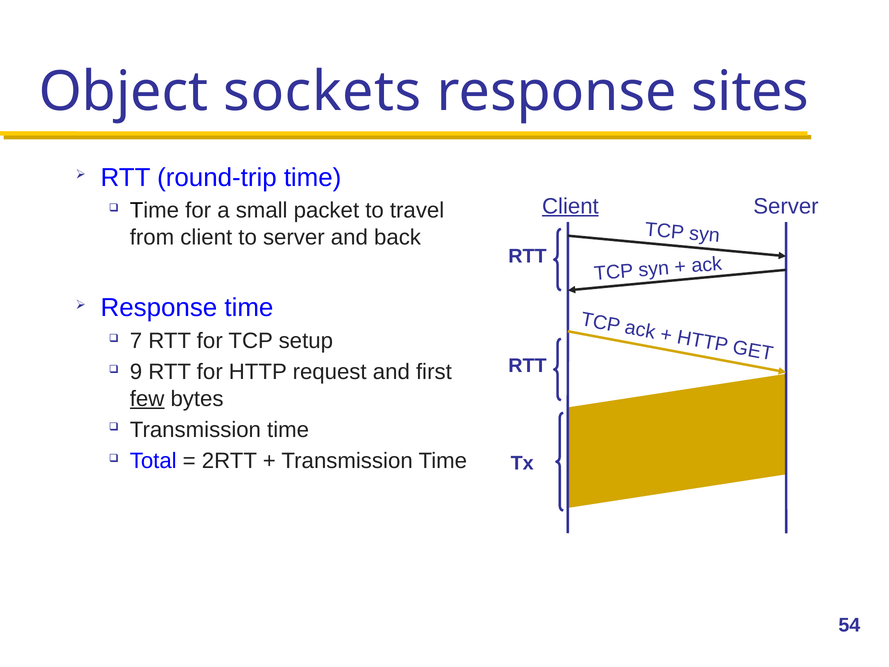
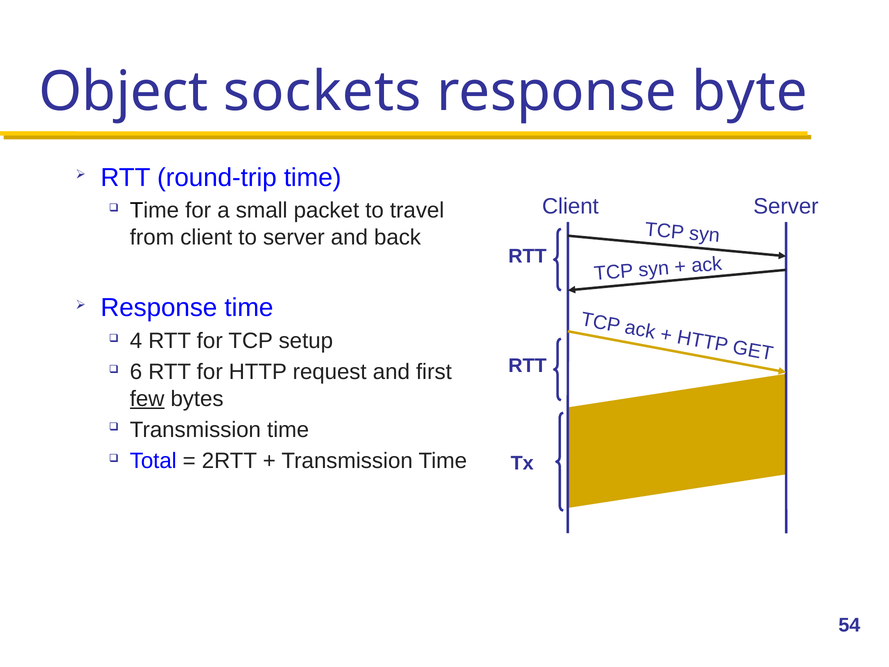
sites: sites -> byte (750, 92)
Client underline: present -> none (570, 206)
7: 7 -> 4 (136, 341)
9: 9 -> 6 (136, 372)
